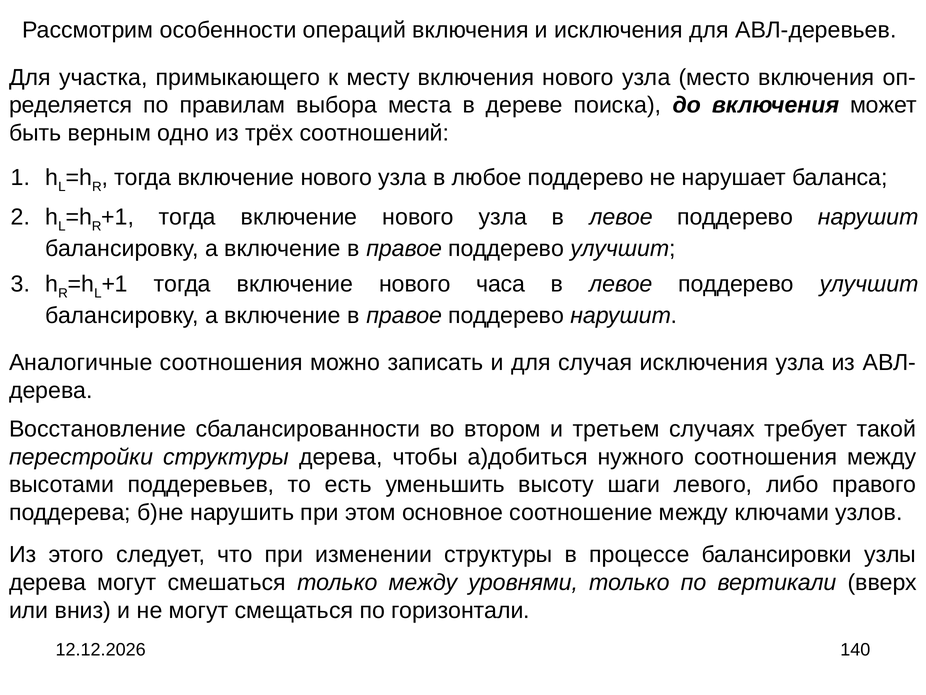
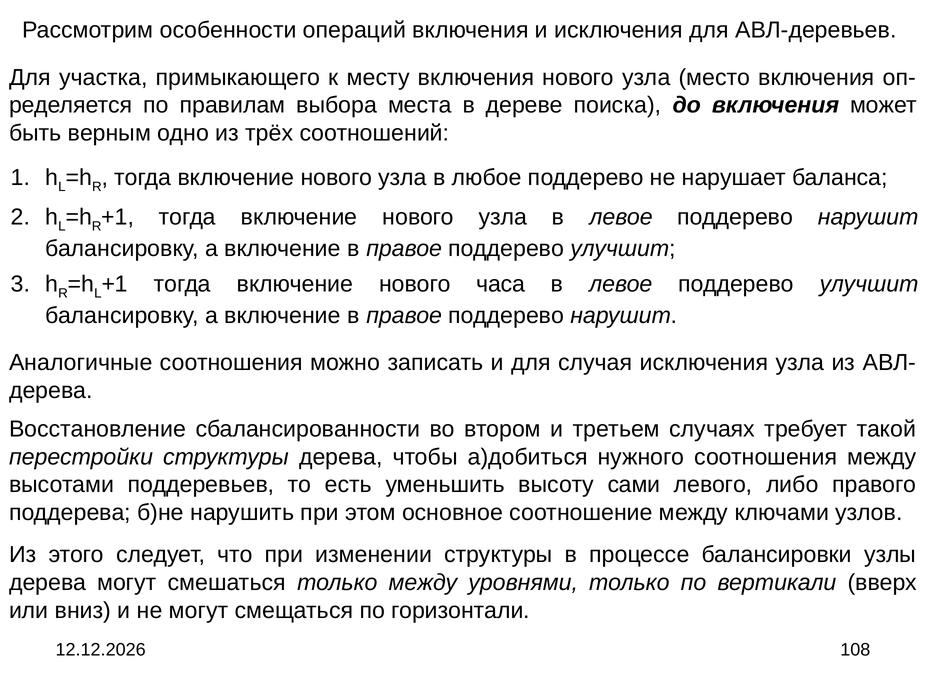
шаги: шаги -> сами (634, 484)
140: 140 -> 108 (855, 649)
